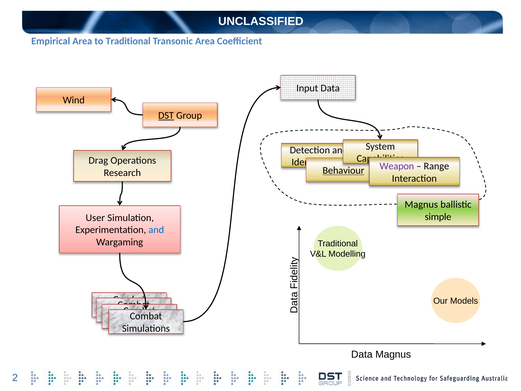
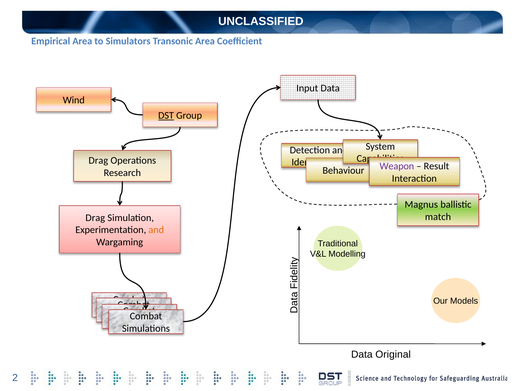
to Traditional: Traditional -> Simulators (128, 41)
Range: Range -> Result (436, 166)
Behaviour underline: present -> none (343, 170)
simple: simple -> match (438, 217)
User: User -> Drag (95, 218)
and colour: blue -> orange (156, 230)
Data Magnus: Magnus -> Original (393, 354)
